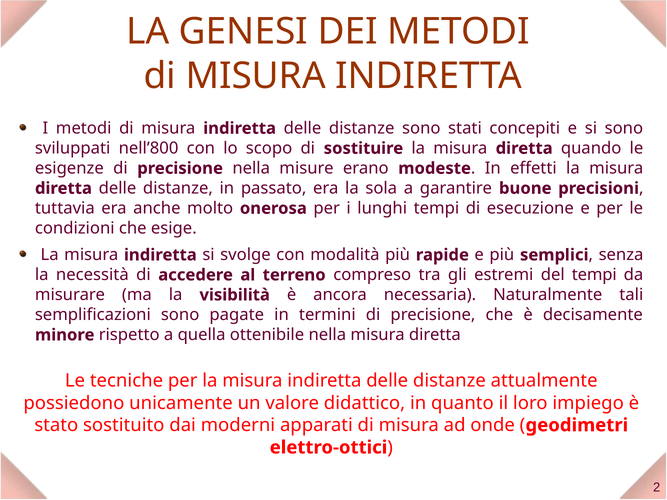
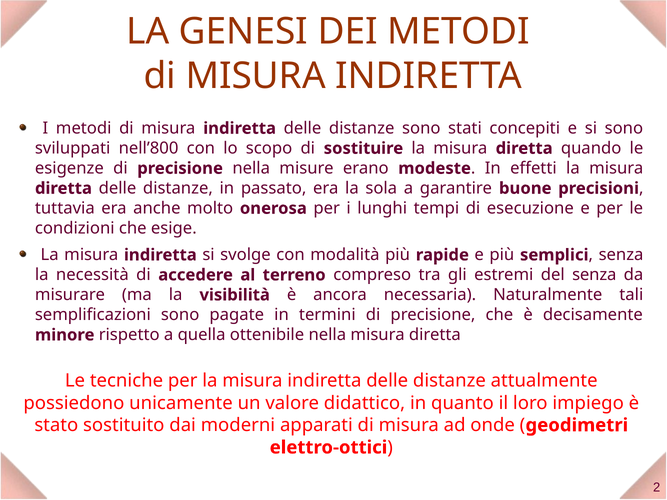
del tempi: tempi -> senza (594, 275)
